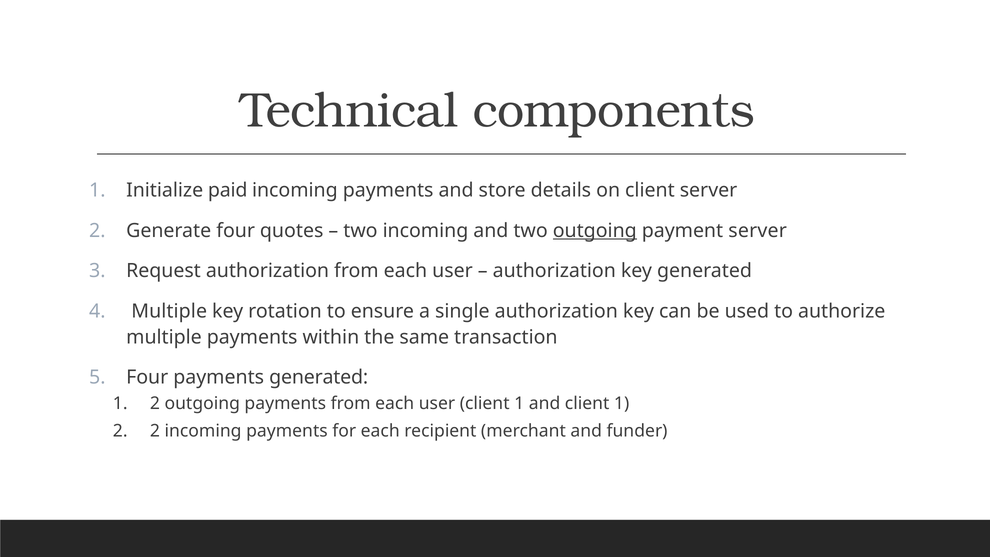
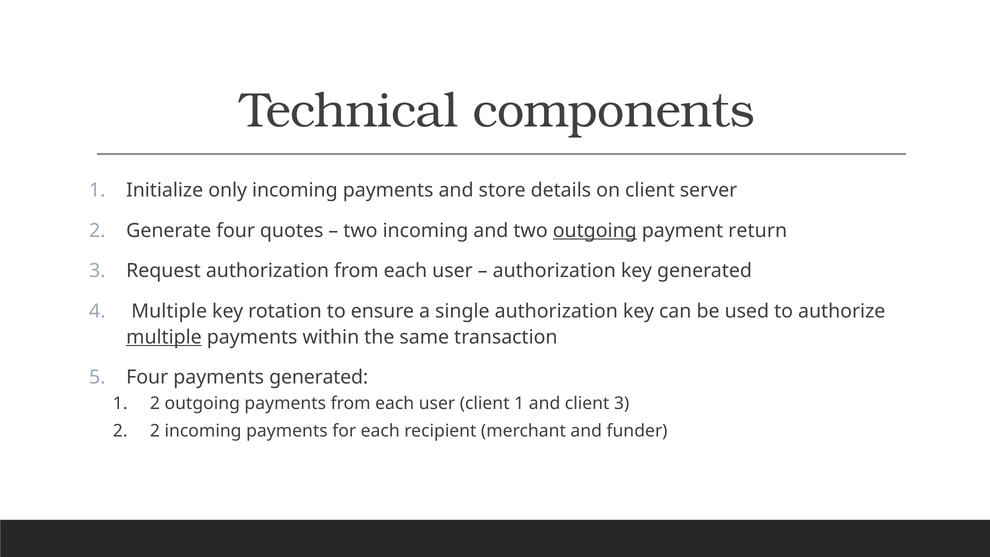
paid: paid -> only (228, 190)
payment server: server -> return (758, 231)
multiple underline: none -> present (164, 337)
and client 1: 1 -> 3 (622, 404)
